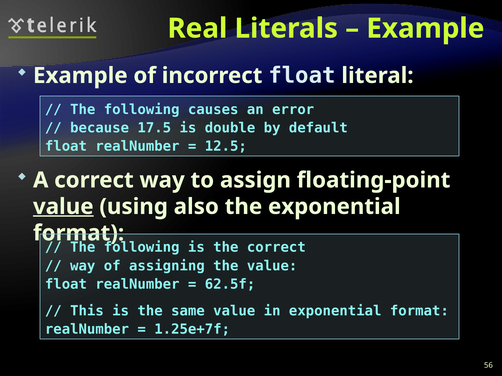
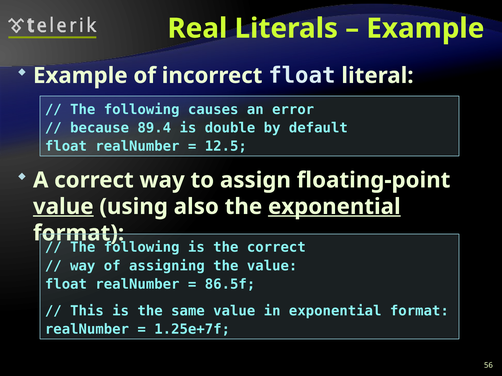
17.5: 17.5 -> 89.4 (154, 128)
exponential underline: none -> present (334, 207)
62.5f: 62.5f -> 86.5f (230, 285)
